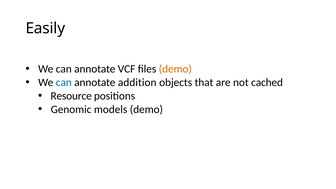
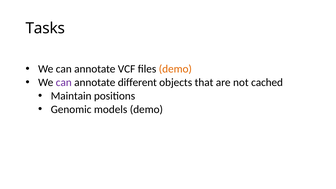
Easily: Easily -> Tasks (45, 28)
can colour: blue -> purple (64, 82)
addition: addition -> different (137, 82)
Resource: Resource -> Maintain (71, 96)
